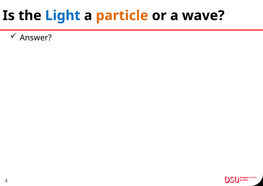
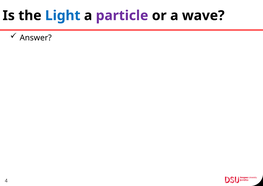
particle colour: orange -> purple (122, 16)
